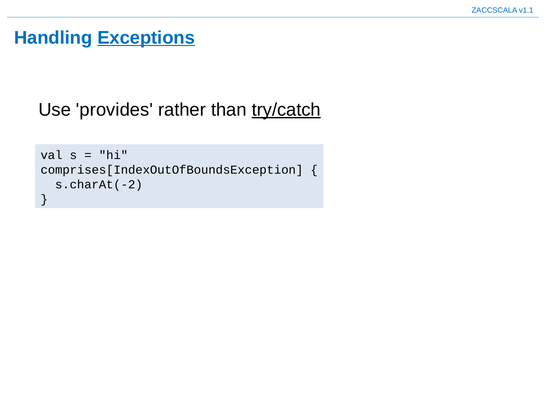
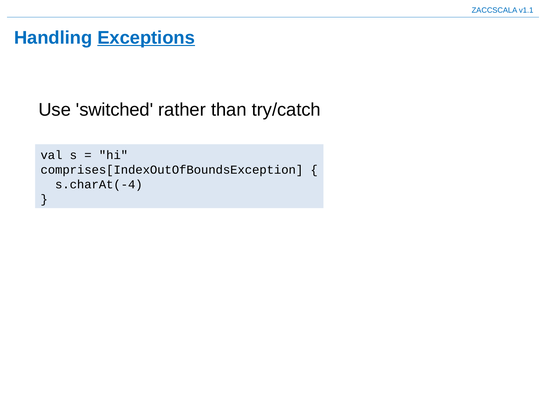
provides: provides -> switched (115, 110)
try/catch underline: present -> none (286, 110)
s.charAt(-2: s.charAt(-2 -> s.charAt(-4 (99, 184)
